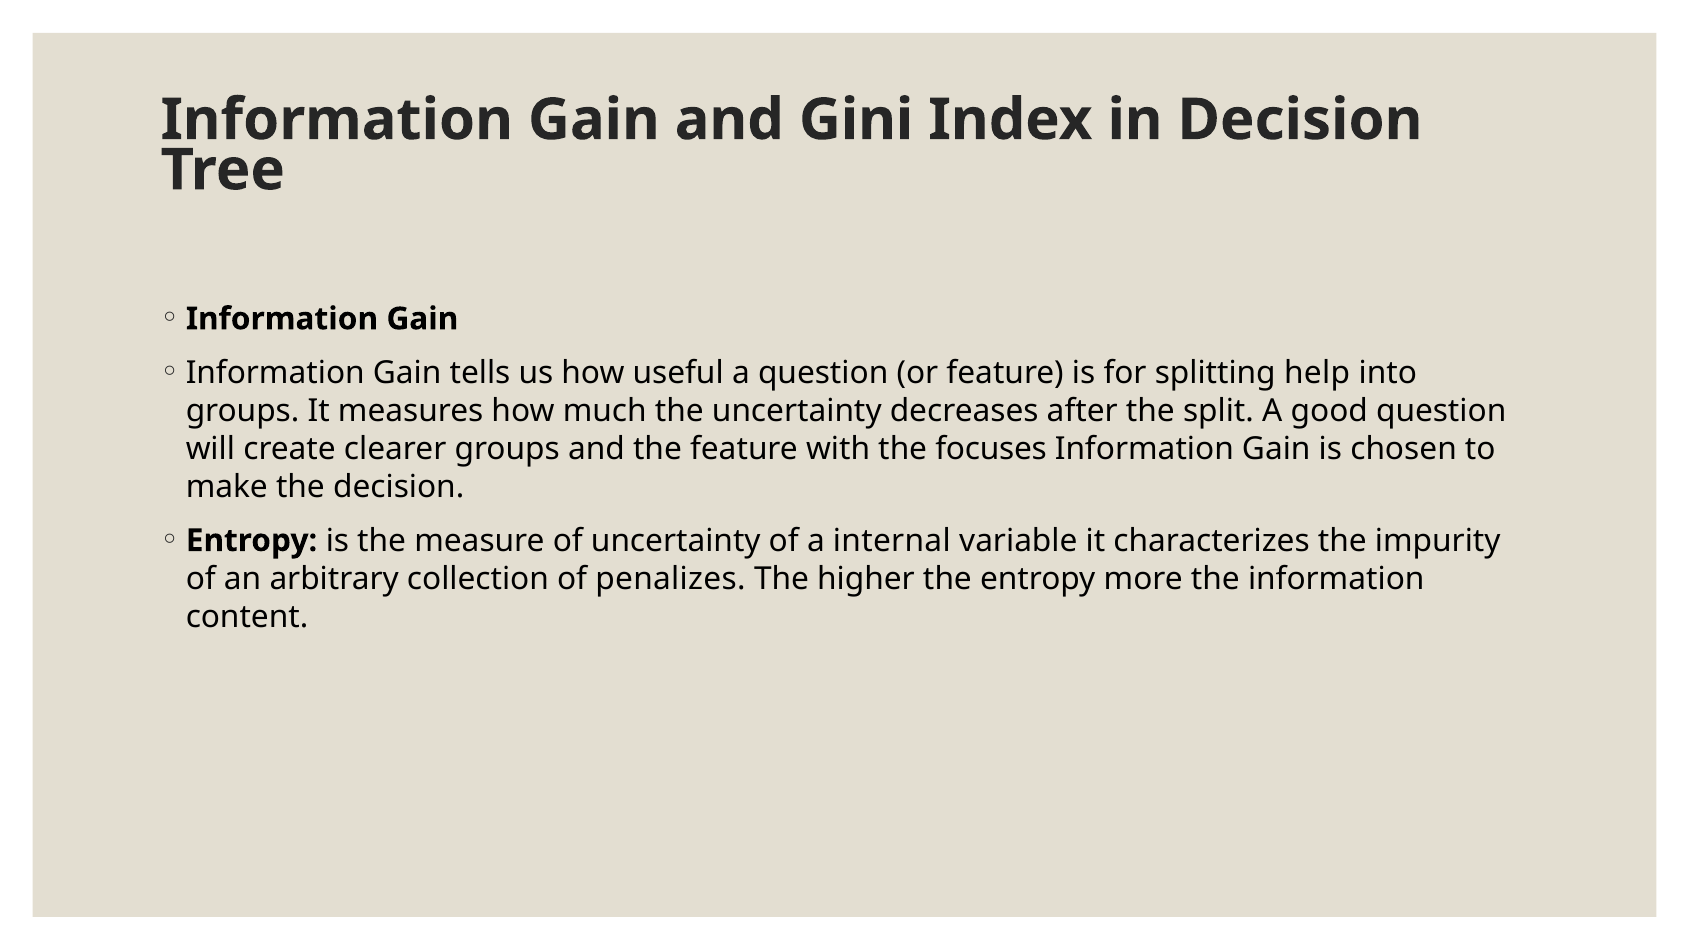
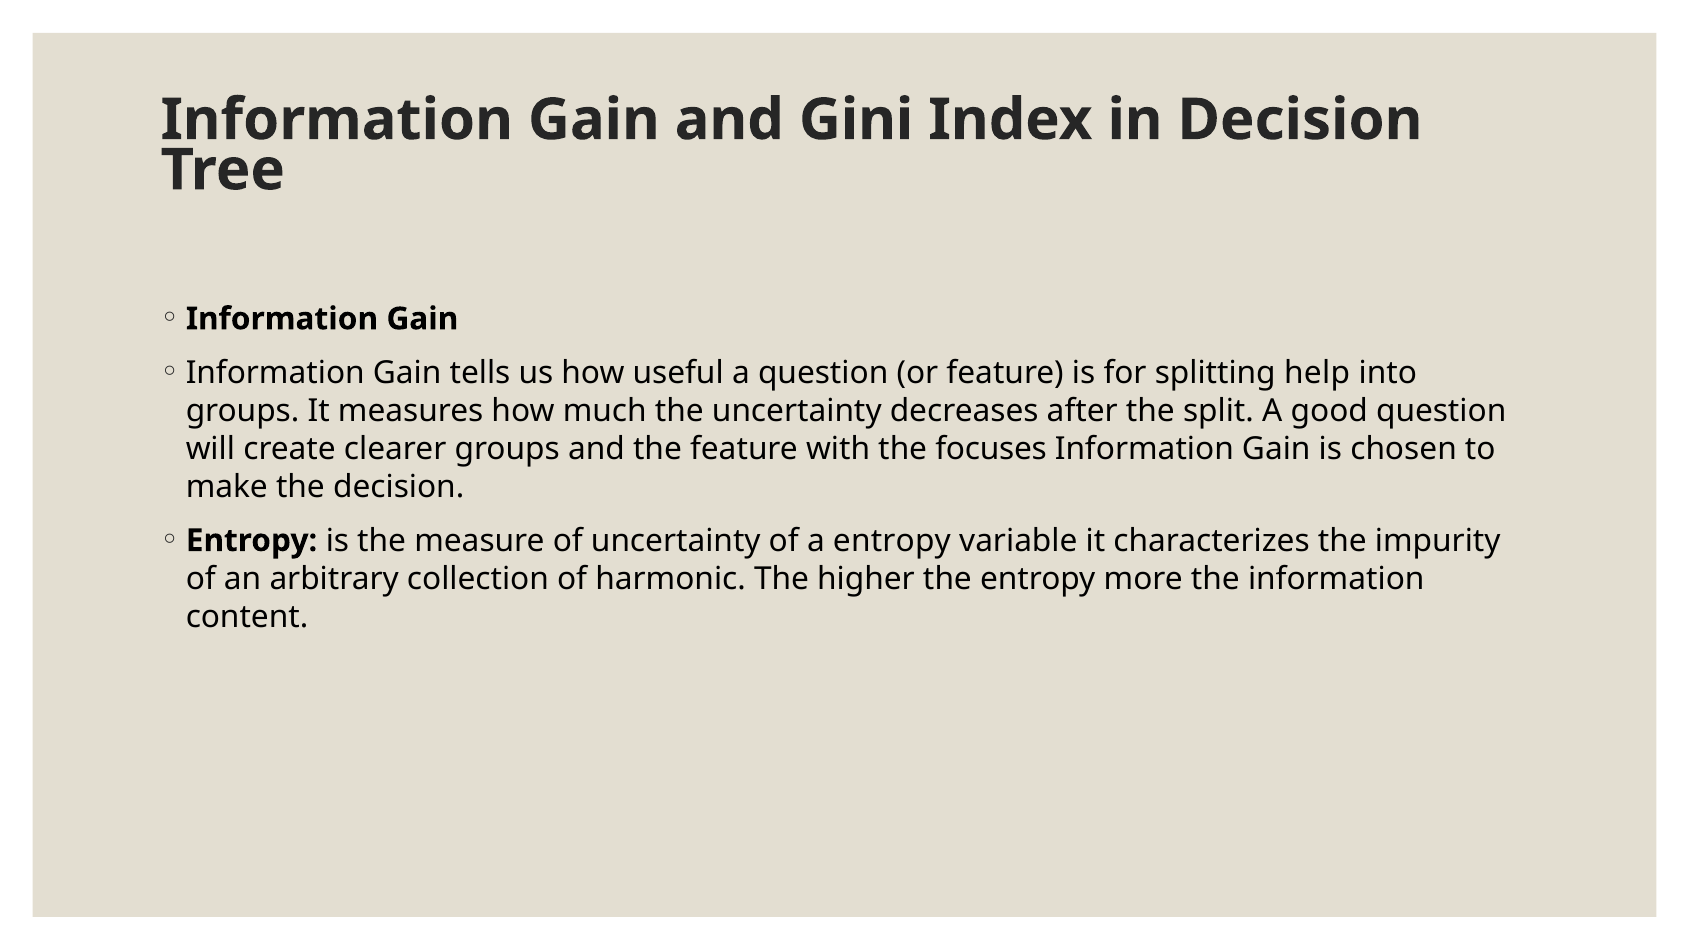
a internal: internal -> entropy (892, 541)
penalizes: penalizes -> harmonic (671, 579)
